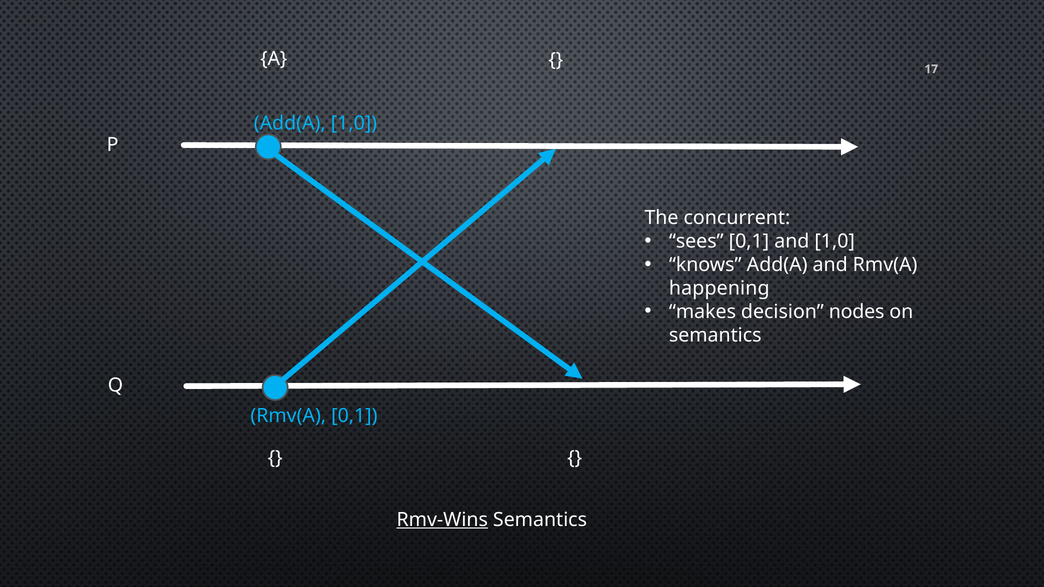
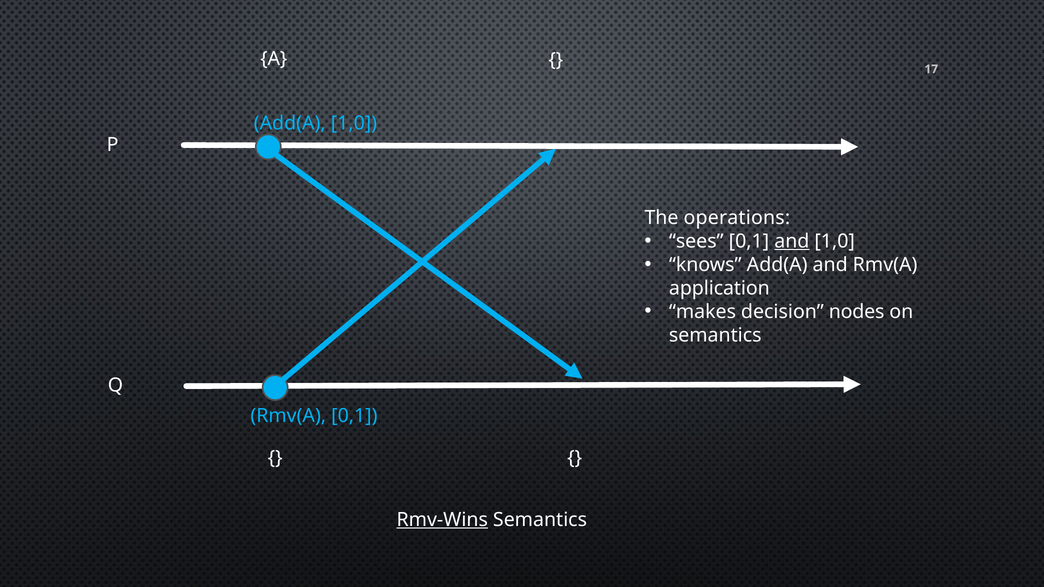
concurrent: concurrent -> operations (737, 218)
and underline: none -> present (792, 241)
happening: happening -> application (719, 288)
